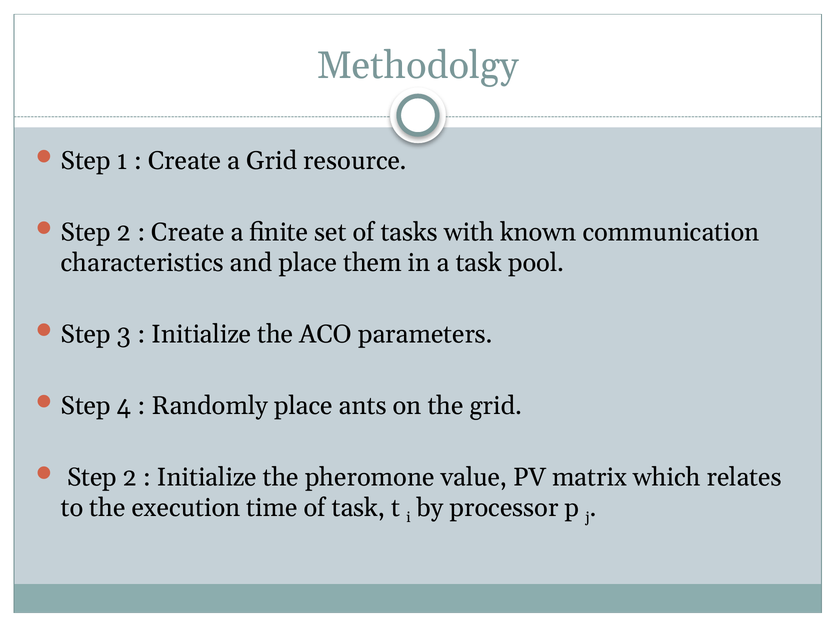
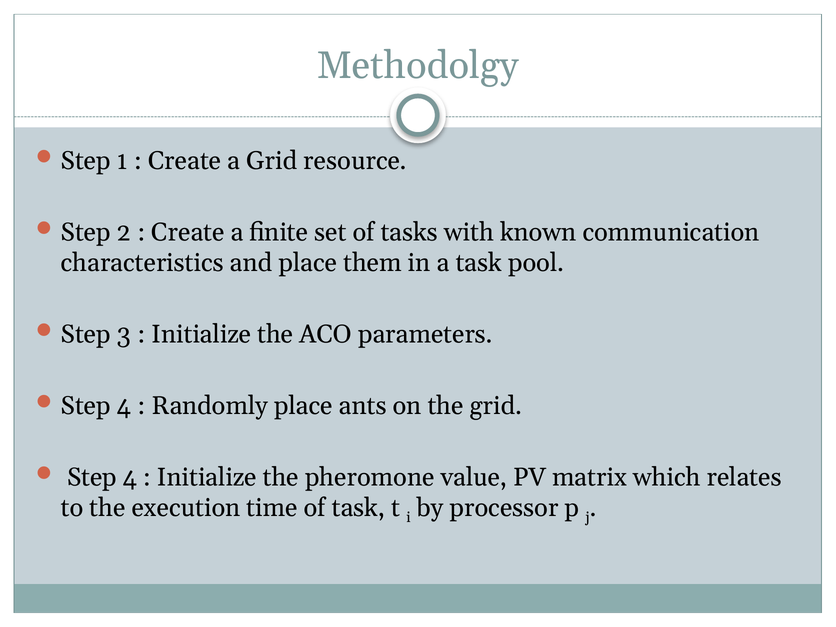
2: 2 -> 4 (130, 477)
